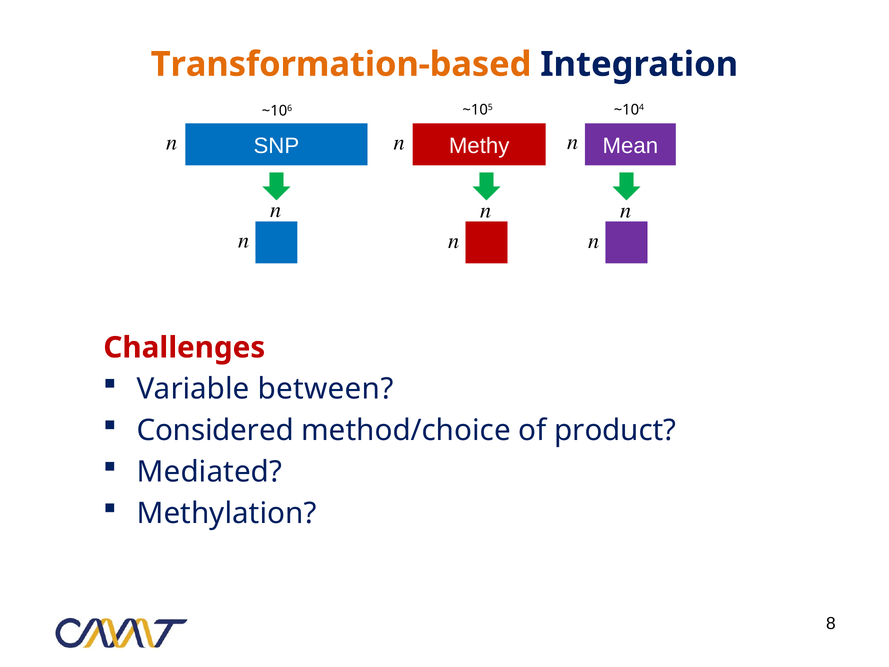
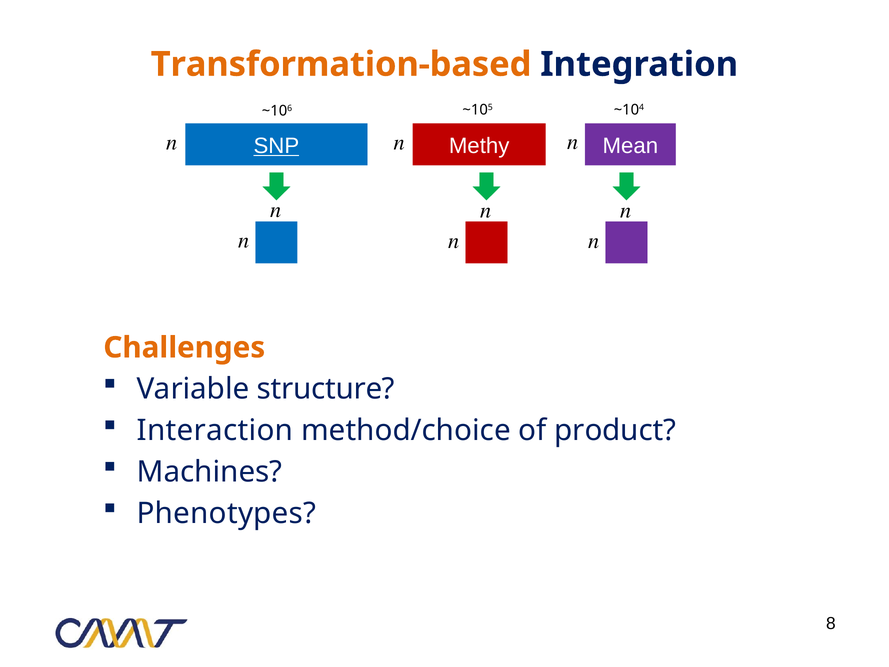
SNP underline: none -> present (276, 146)
Challenges colour: red -> orange (184, 347)
between: between -> structure (326, 389)
Considered: Considered -> Interaction (215, 430)
Mediated: Mediated -> Machines (210, 472)
Methylation: Methylation -> Phenotypes (226, 513)
